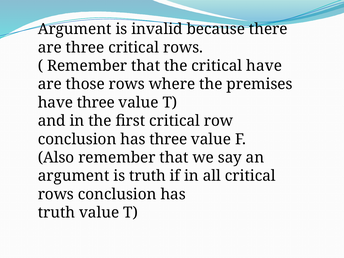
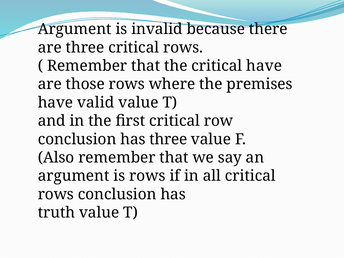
have three: three -> valid (96, 103)
is truth: truth -> rows (147, 176)
